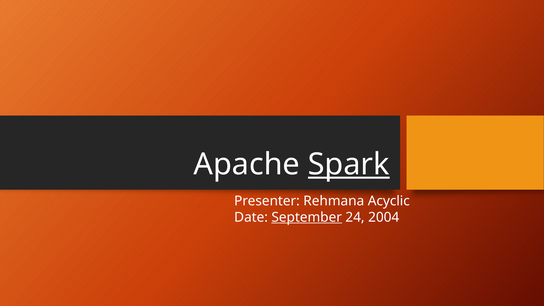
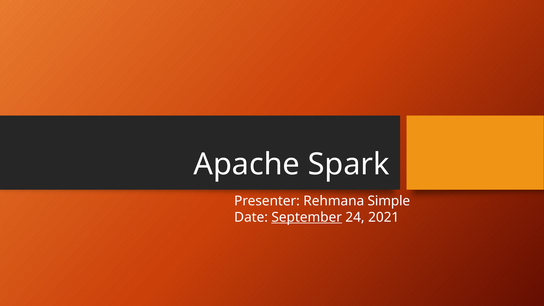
Spark underline: present -> none (349, 164)
Acyclic: Acyclic -> Simple (389, 201)
2004: 2004 -> 2021 (384, 217)
